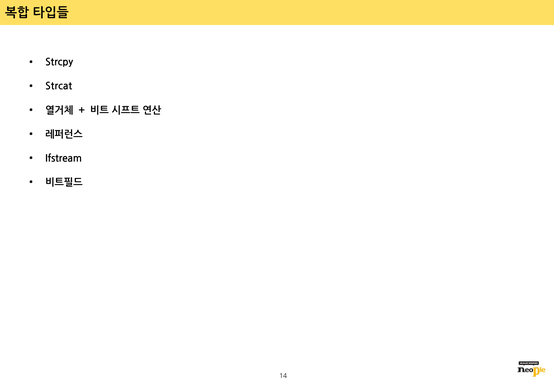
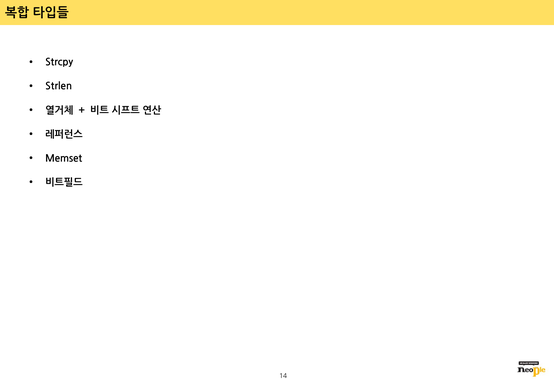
Strcat: Strcat -> Strlen (59, 86)
Ifstream: Ifstream -> Memset (64, 158)
